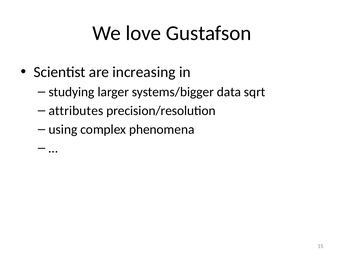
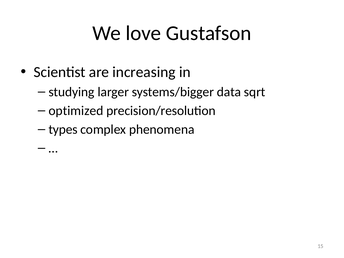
attributes: attributes -> optimized (76, 111)
using: using -> types (63, 129)
